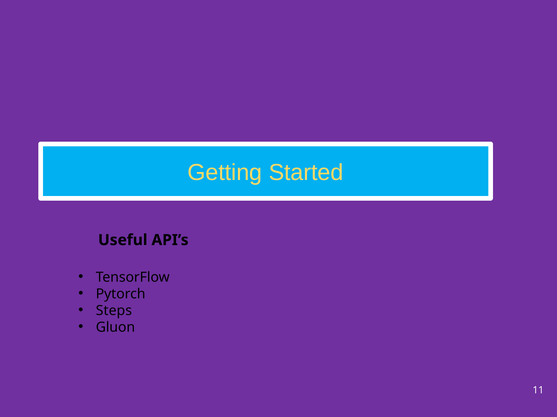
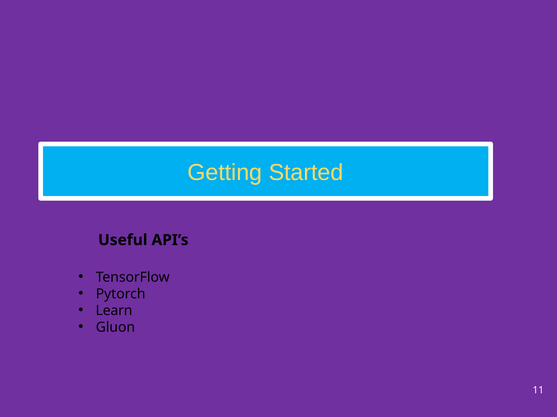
Steps: Steps -> Learn (114, 311)
